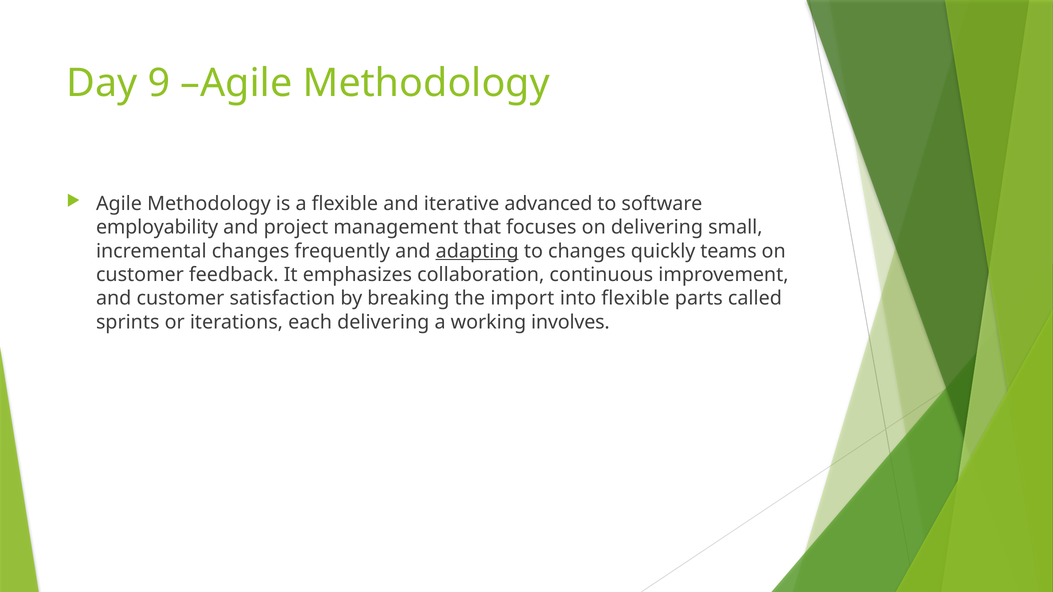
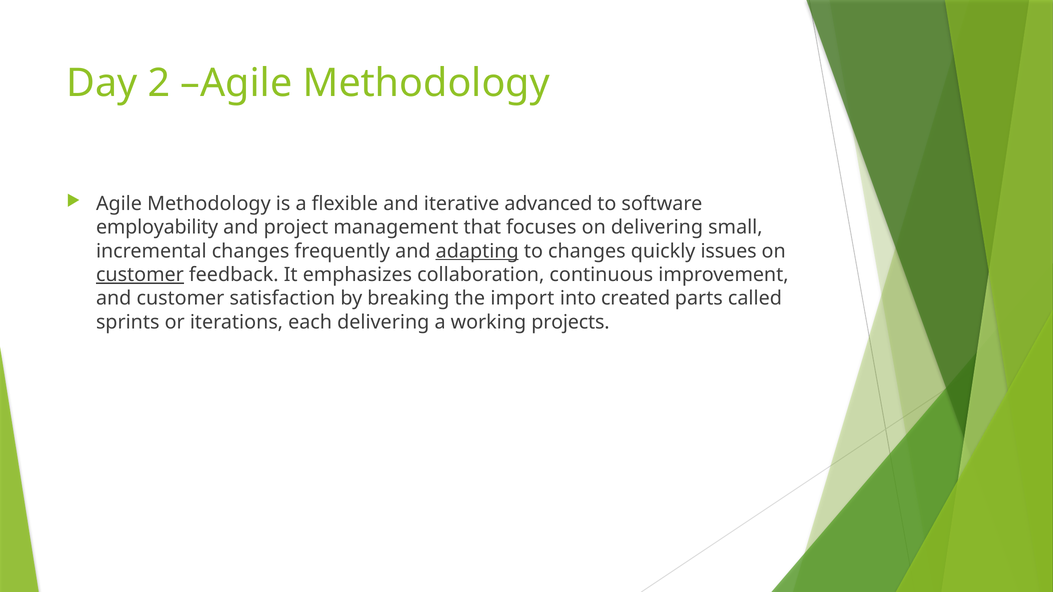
9: 9 -> 2 (159, 83)
teams: teams -> issues (729, 251)
customer underline: none -> present (140, 275)
into flexible: flexible -> created (636, 299)
involves: involves -> projects (570, 322)
